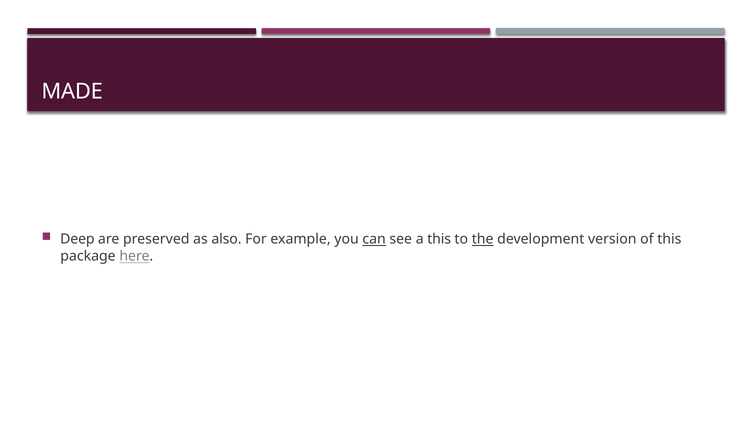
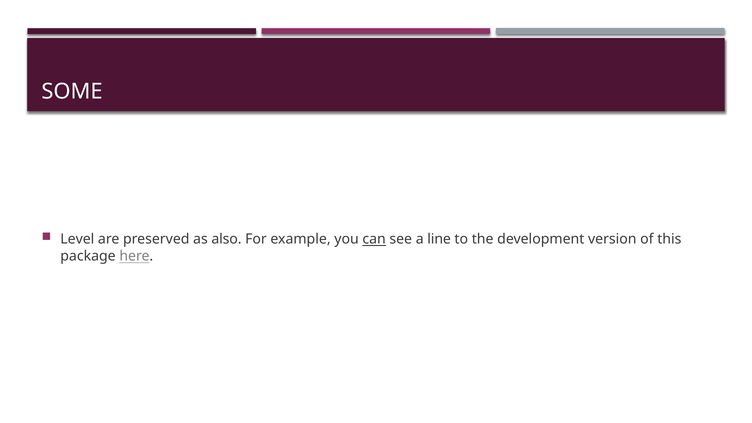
MADE: MADE -> SOME (72, 91)
Deep: Deep -> Level (77, 239)
a this: this -> line (439, 239)
the underline: present -> none (483, 239)
